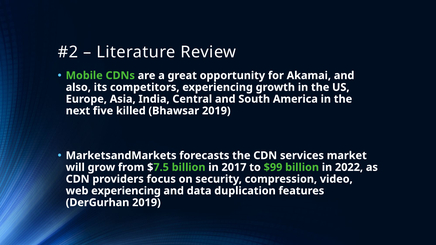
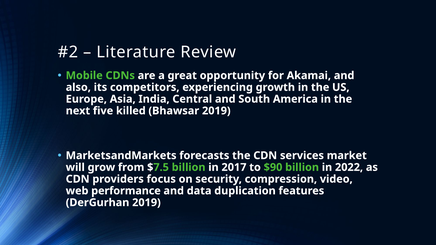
$99: $99 -> $90 (273, 167)
web experiencing: experiencing -> performance (126, 191)
